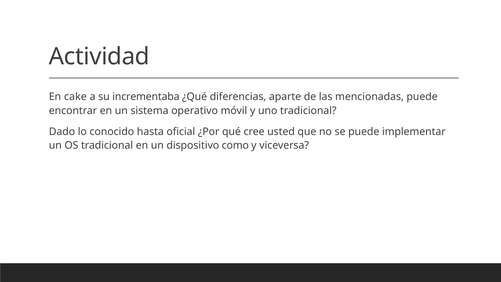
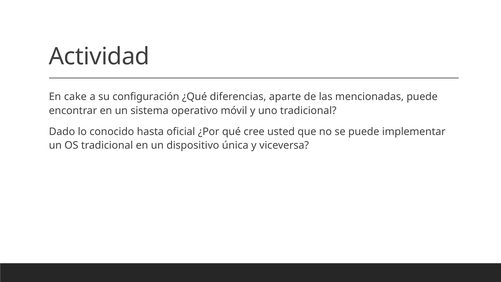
incrementaba: incrementaba -> configuración (146, 97)
como: como -> única (235, 145)
